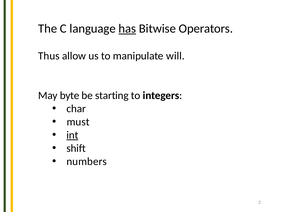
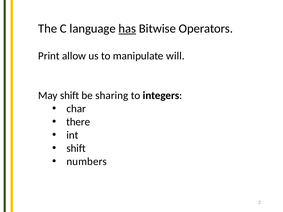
Thus: Thus -> Print (49, 56)
May byte: byte -> shift (70, 96)
starting: starting -> sharing (112, 96)
must: must -> there (78, 122)
int underline: present -> none (72, 135)
